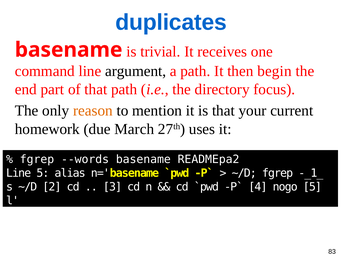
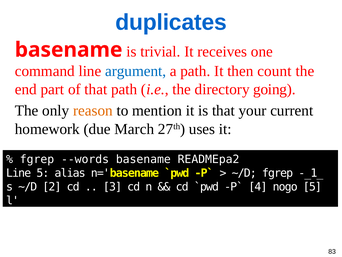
argument colour: black -> blue (136, 71)
begin: begin -> count (274, 71)
focus: focus -> going (274, 89)
